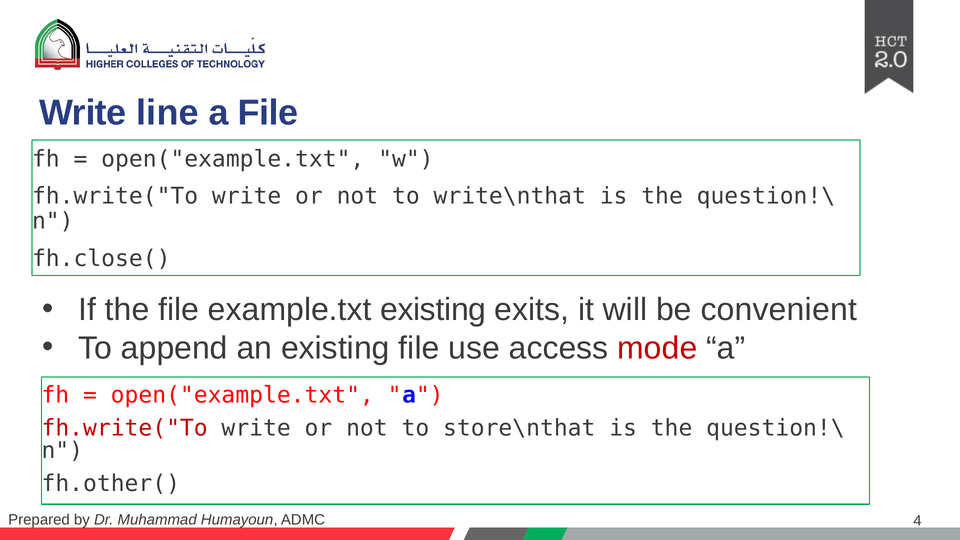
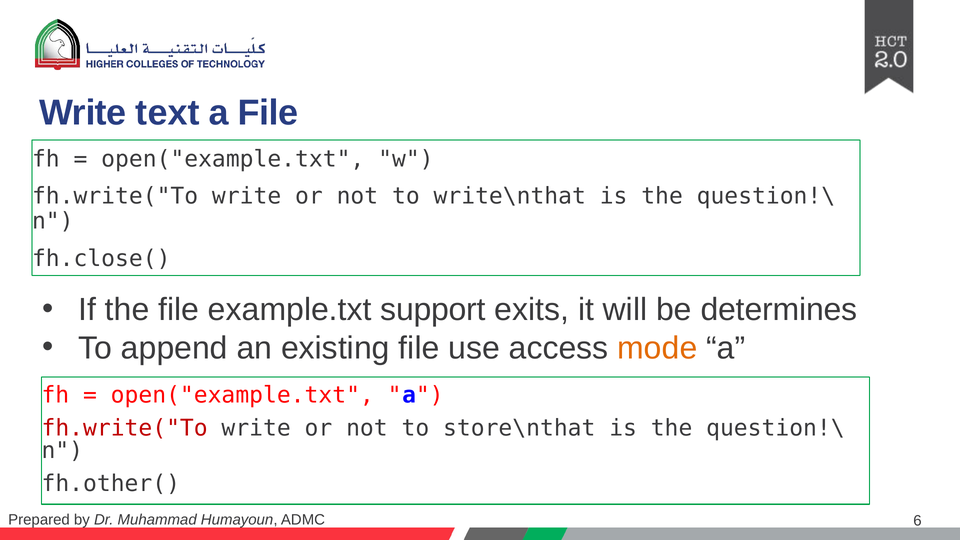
line: line -> text (168, 113)
example.txt existing: existing -> support (433, 310)
convenient: convenient -> determines (779, 310)
mode colour: red -> orange (657, 348)
4: 4 -> 6 (917, 521)
